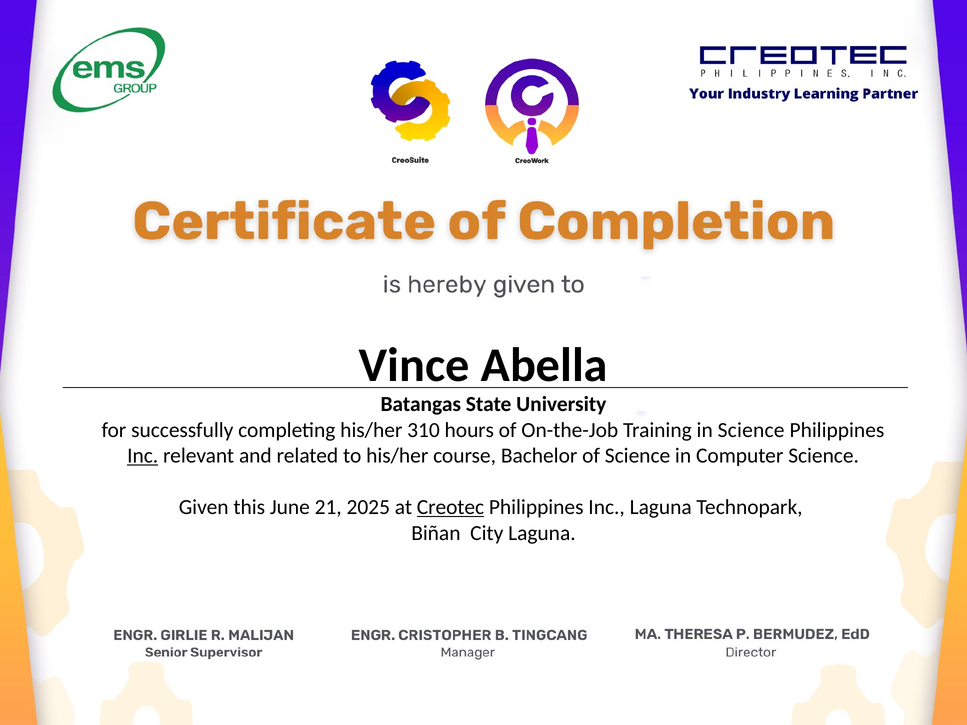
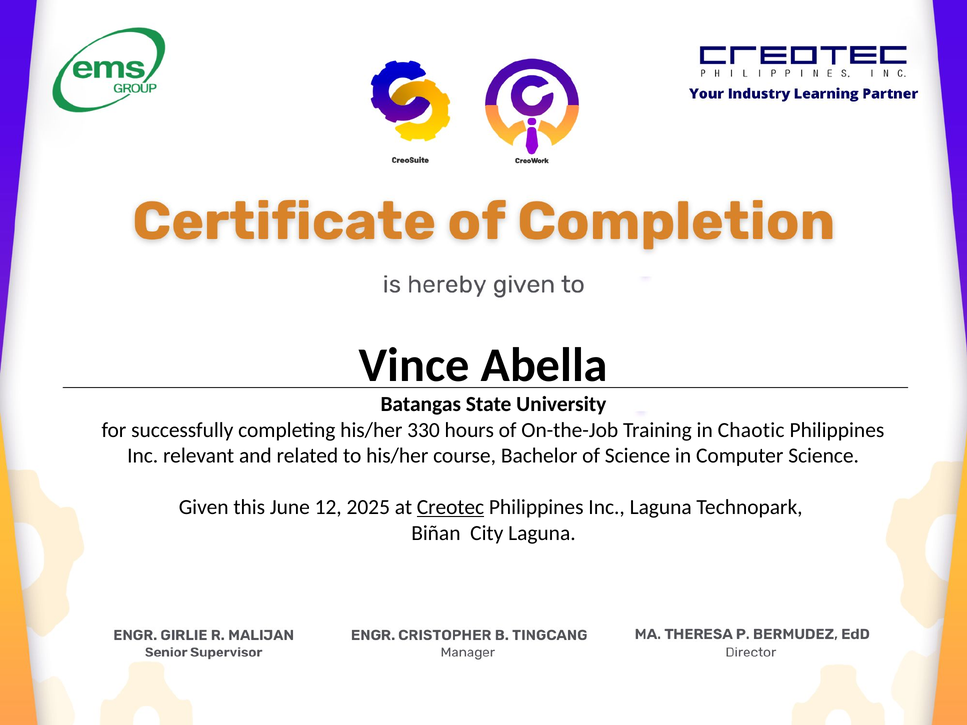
310: 310 -> 330 (423, 430)
in Science: Science -> Chaotic (751, 430)
Inc underline: present -> none (143, 456)
21: 21 -> 12 (328, 508)
